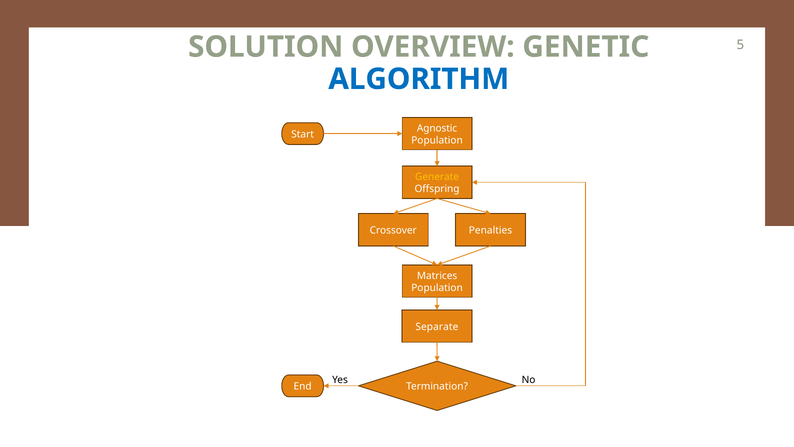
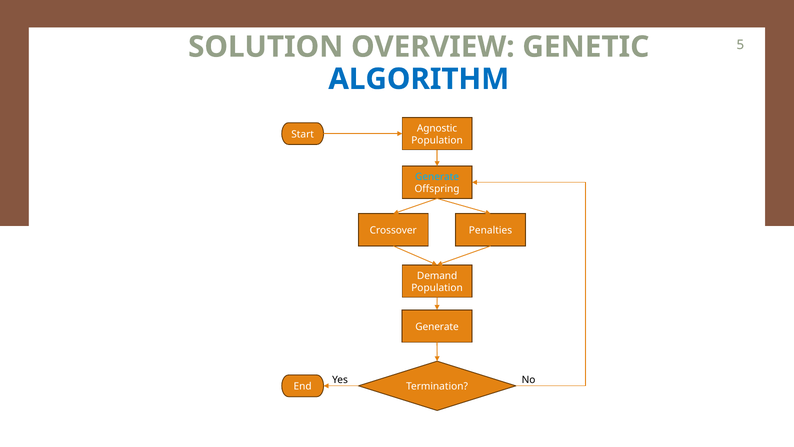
Generate colour: yellow -> light blue (437, 177)
Matrices: Matrices -> Demand (437, 276)
Separate: Separate -> Generate (437, 326)
